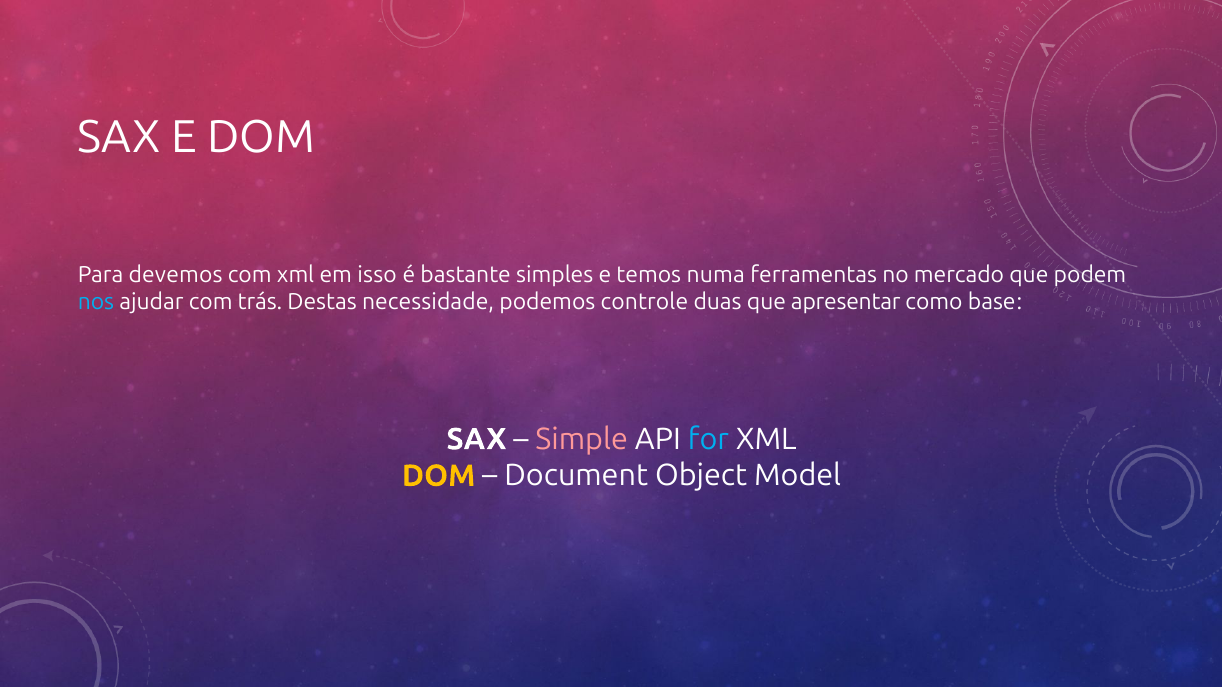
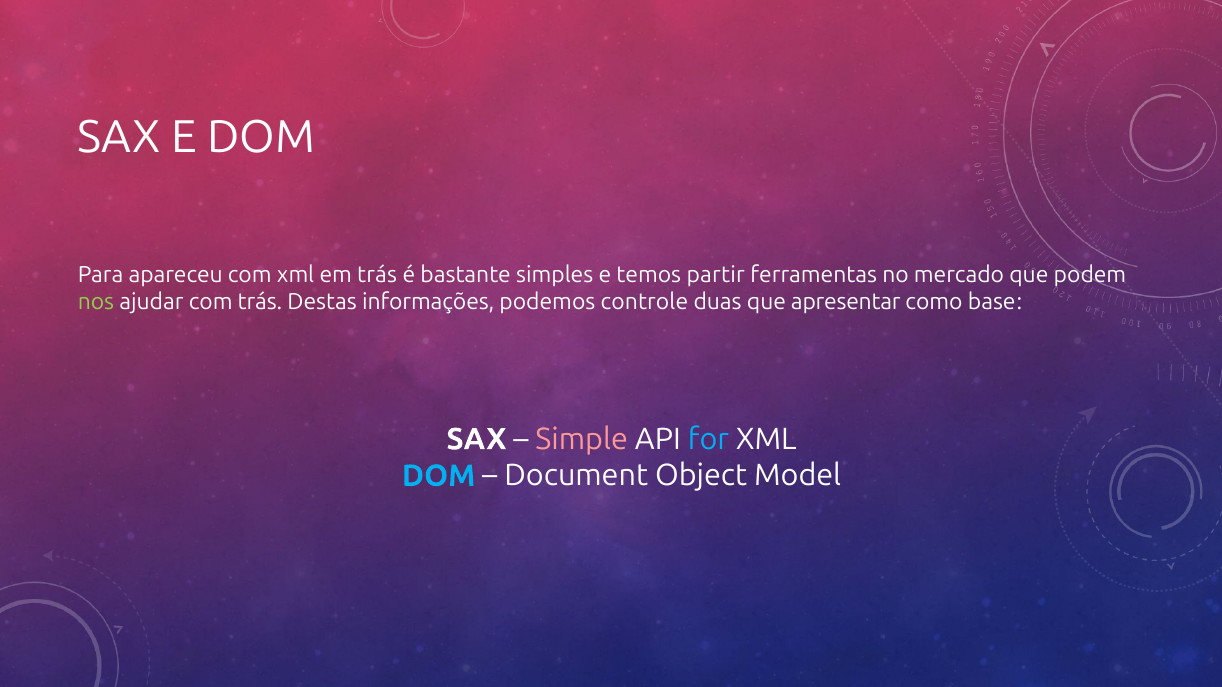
devemos: devemos -> apareceu (176, 275)
em isso: isso -> trás (377, 275)
numa: numa -> partir (716, 275)
nos colour: light blue -> light green (96, 302)
necessidade: necessidade -> informações (428, 302)
DOM colour: yellow -> light blue (439, 476)
